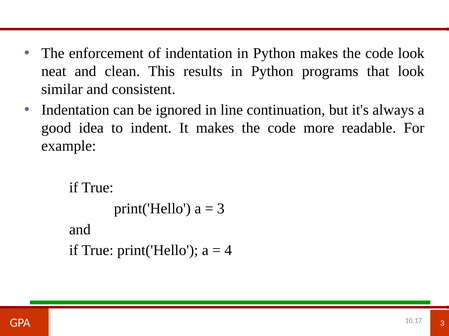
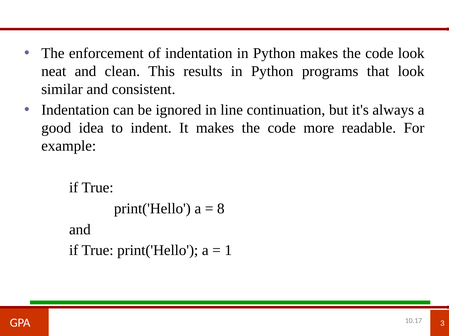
3: 3 -> 8 (221, 209)
4: 4 -> 1 (228, 251)
